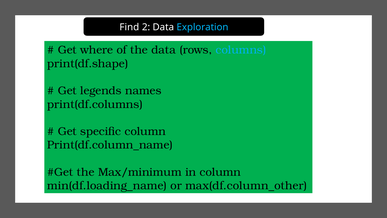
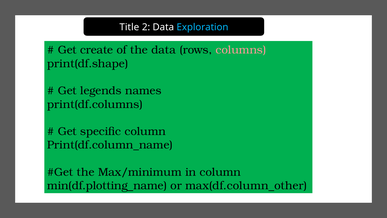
Find: Find -> Title (129, 27)
where: where -> create (97, 50)
columns colour: light blue -> pink (241, 50)
min(df.loading_name: min(df.loading_name -> min(df.plotting_name (107, 185)
